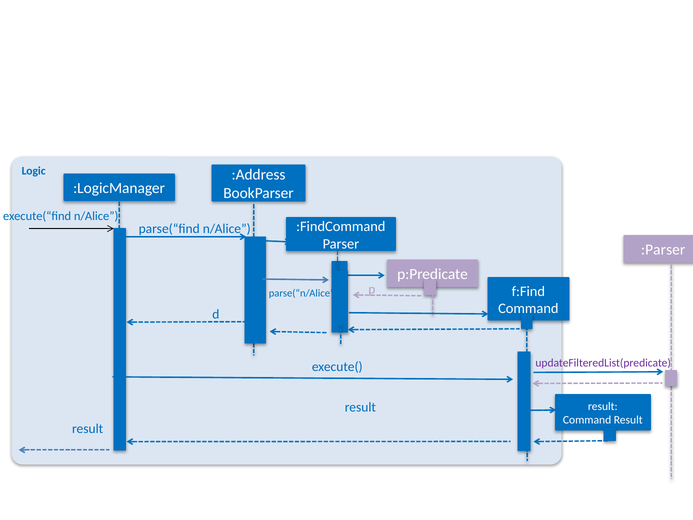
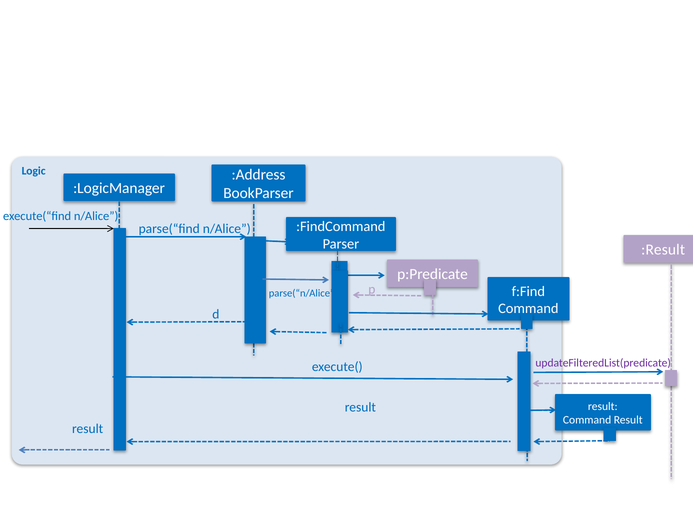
:Parser: :Parser -> :Result (663, 250)
